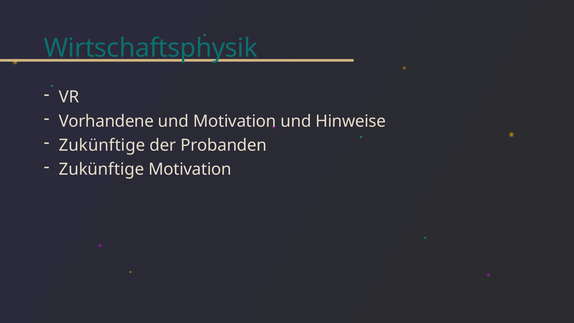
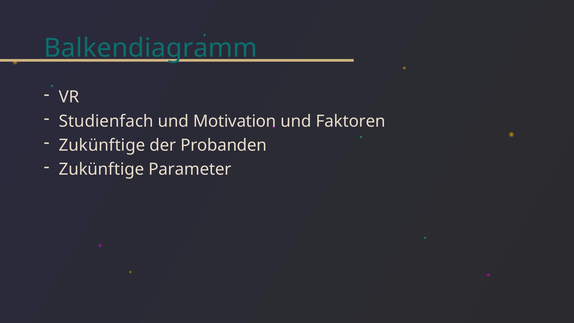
Wirtschaftsphysik: Wirtschaftsphysik -> Balkendiagramm (151, 48)
Vorhandene: Vorhandene -> Studienfach (106, 121)
Hinweise: Hinweise -> Faktoren (351, 121)
Zukünftige Motivation: Motivation -> Parameter (190, 169)
